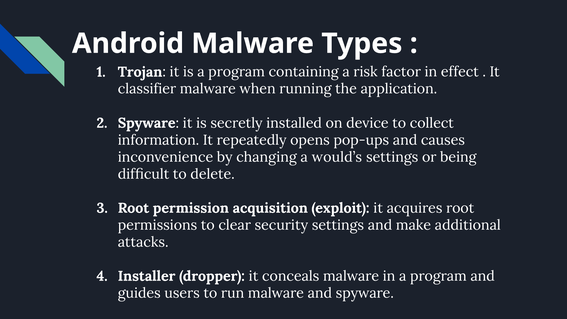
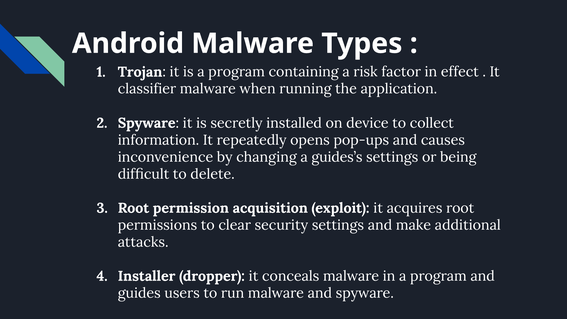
would’s: would’s -> guides’s (337, 157)
